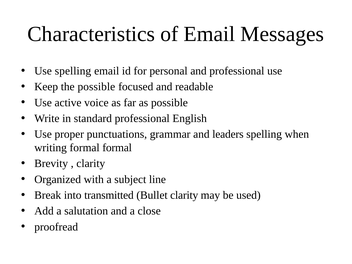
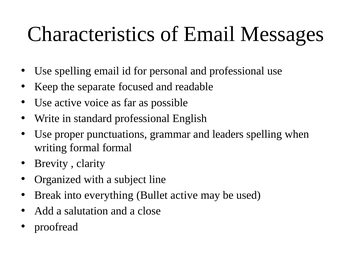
the possible: possible -> separate (96, 87)
transmitted: transmitted -> everything (109, 195)
Bullet clarity: clarity -> active (184, 195)
